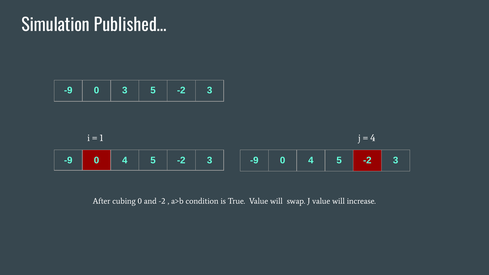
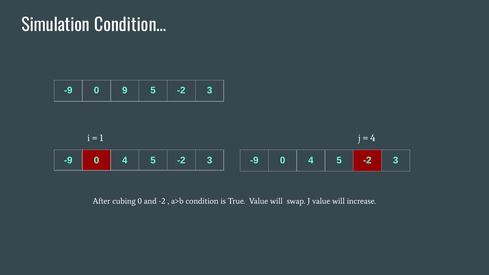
Published…: Published… -> Condition… (130, 25)
0 3: 3 -> 9 (125, 91)
